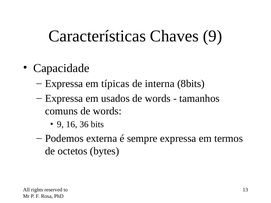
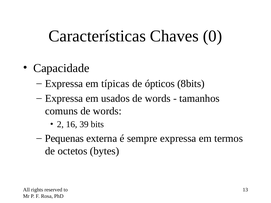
Chaves 9: 9 -> 0 (213, 36)
interna: interna -> ópticos (160, 84)
9: 9 -> 2 (60, 125)
36: 36 -> 39 (84, 125)
Podemos: Podemos -> Pequenas (64, 139)
